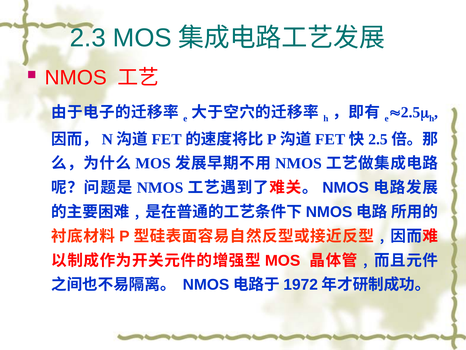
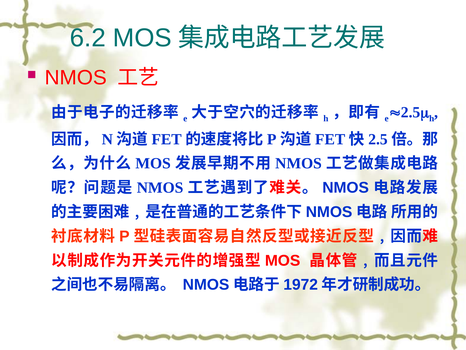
2.3: 2.3 -> 6.2 (88, 38)
